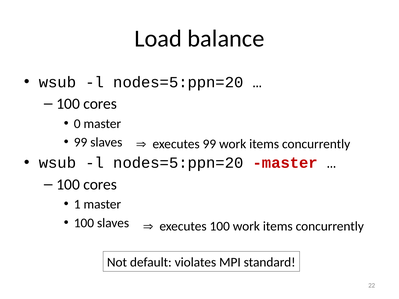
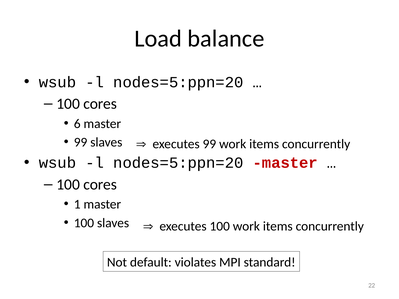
0: 0 -> 6 (77, 124)
